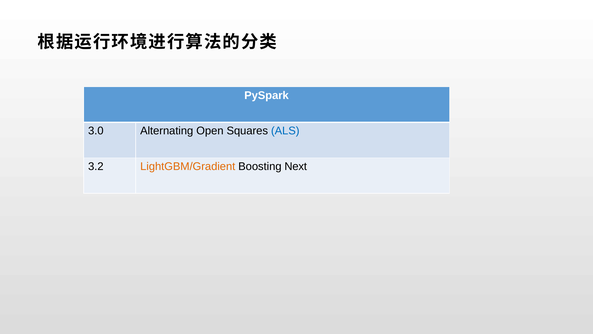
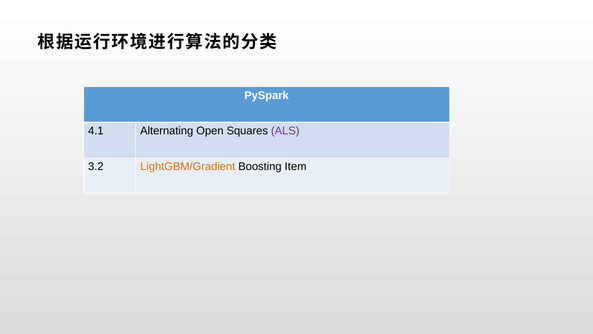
3.0: 3.0 -> 4.1 (96, 131)
ALS colour: blue -> purple (285, 131)
Next: Next -> Item (296, 166)
